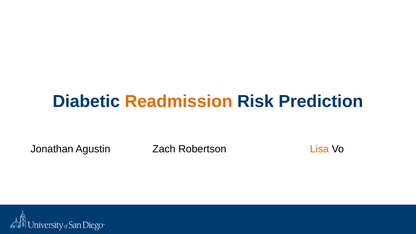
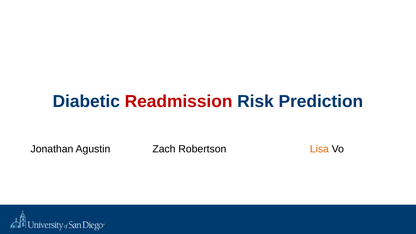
Readmission colour: orange -> red (179, 101)
